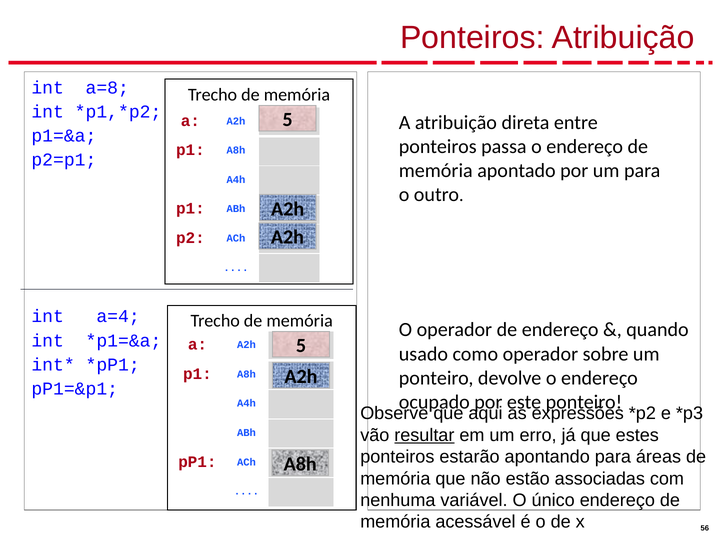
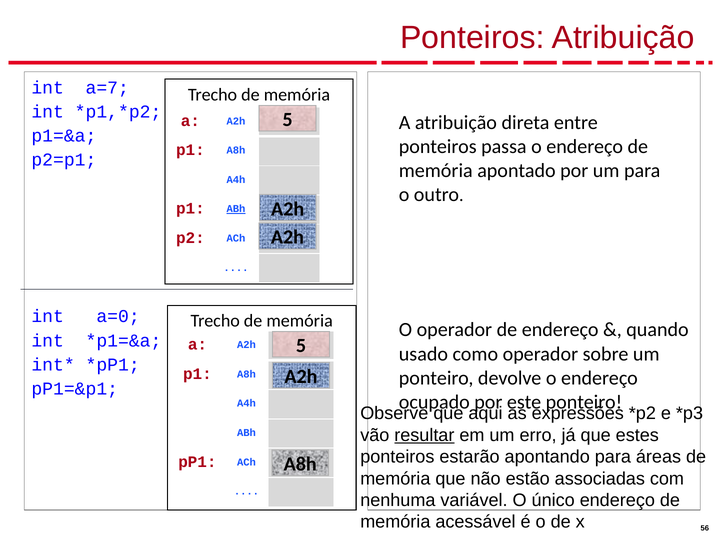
a=8: a=8 -> a=7 (107, 87)
ABh underline: none -> present (236, 209)
a=4: a=4 -> a=0 (118, 316)
